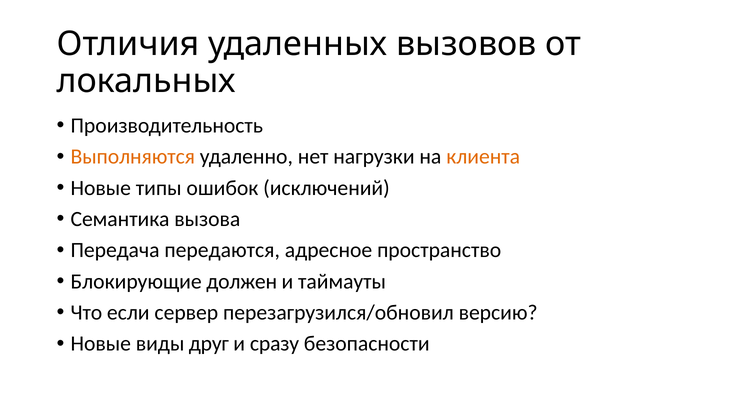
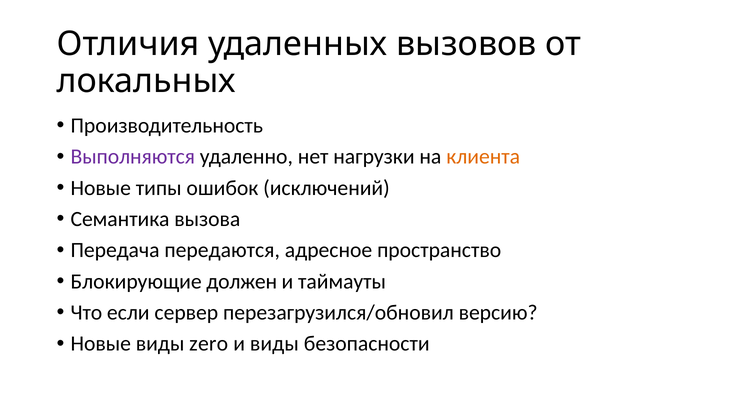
Выполняются colour: orange -> purple (133, 157)
друг: друг -> zero (209, 344)
и сразу: сразу -> виды (274, 344)
